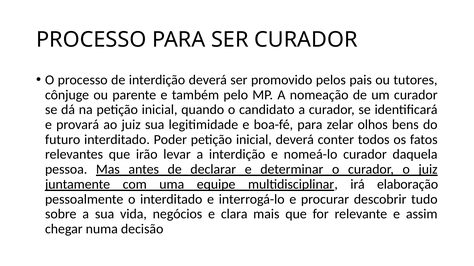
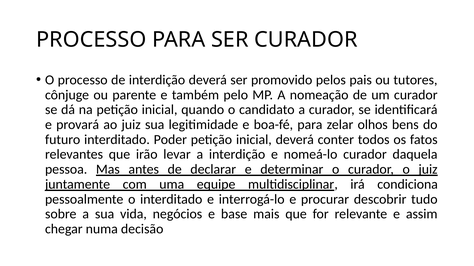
elaboração: elaboração -> condiciona (408, 185)
clara: clara -> base (234, 215)
